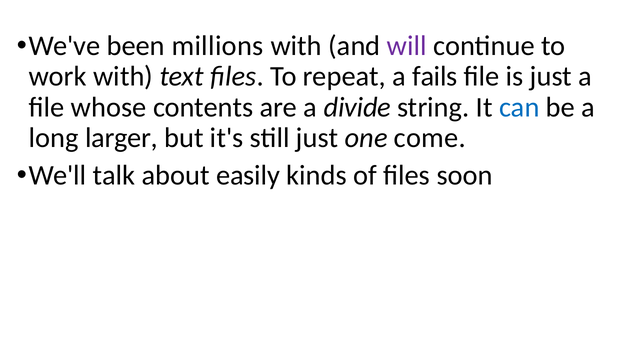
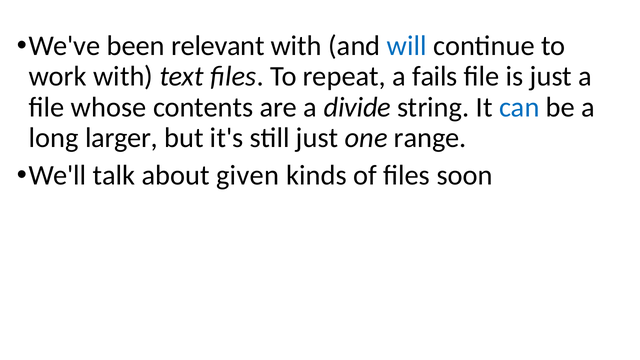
millions: millions -> relevant (218, 46)
will colour: purple -> blue (407, 46)
come: come -> range (430, 138)
easily: easily -> given (248, 175)
